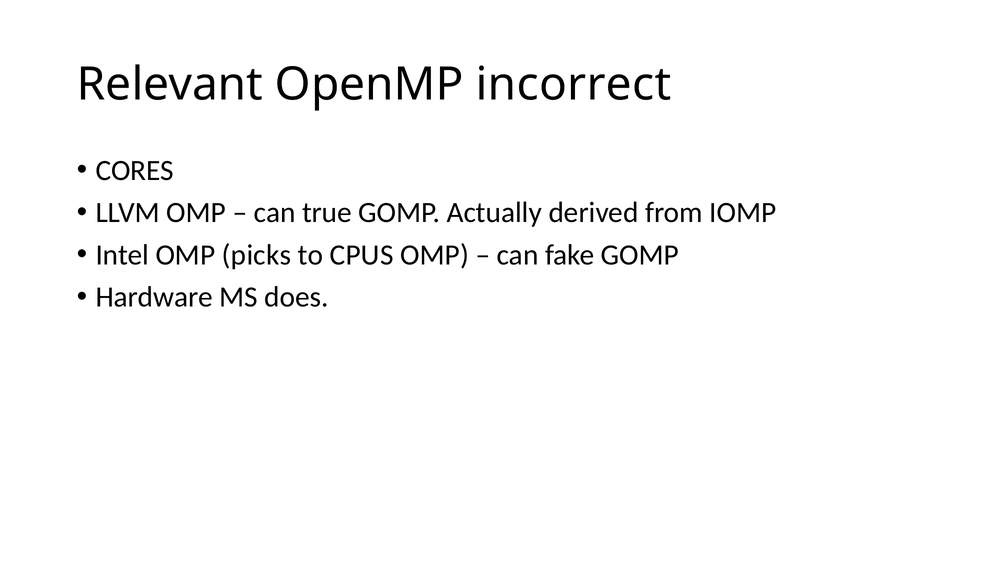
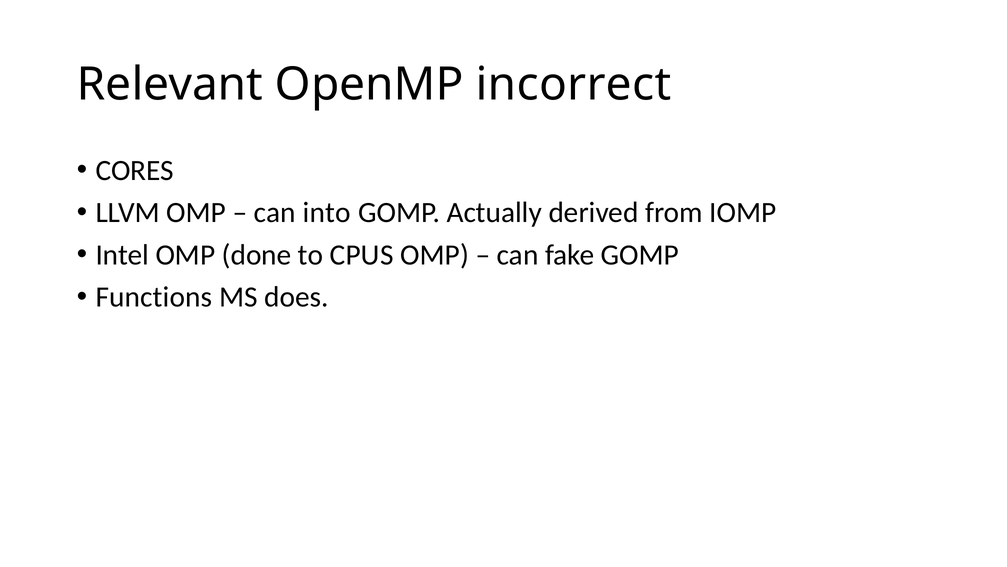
true: true -> into (327, 212)
picks: picks -> done (257, 255)
Hardware: Hardware -> Functions (154, 297)
